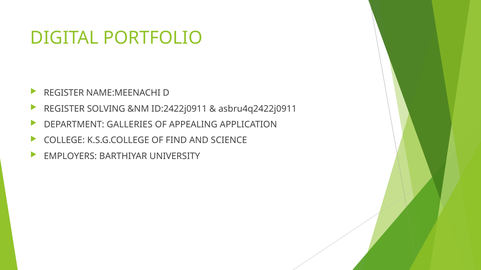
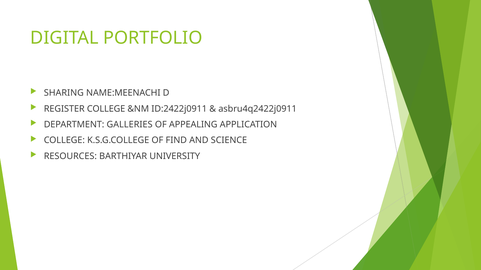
REGISTER: REGISTER -> SHARING (64, 93)
REGISTER SOLVING: SOLVING -> COLLEGE (106, 109)
EMPLOYERS: EMPLOYERS -> RESOURCES (70, 156)
